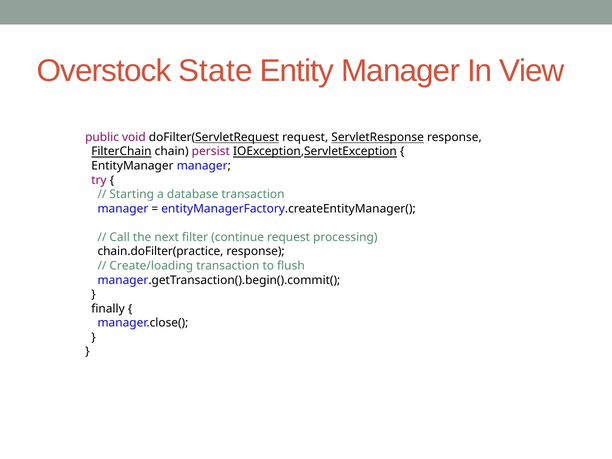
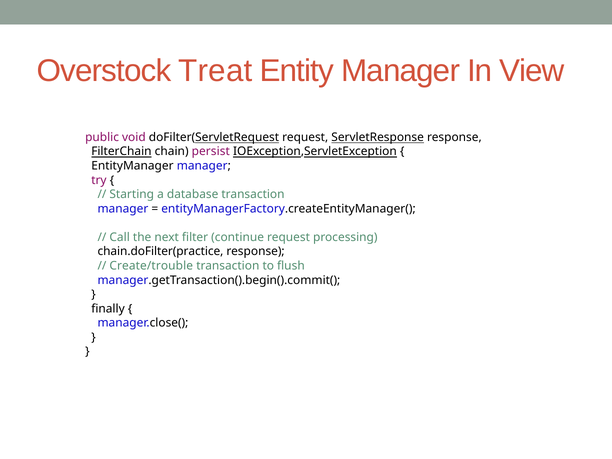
State: State -> Treat (215, 71)
Create/loading: Create/loading -> Create/trouble (151, 266)
